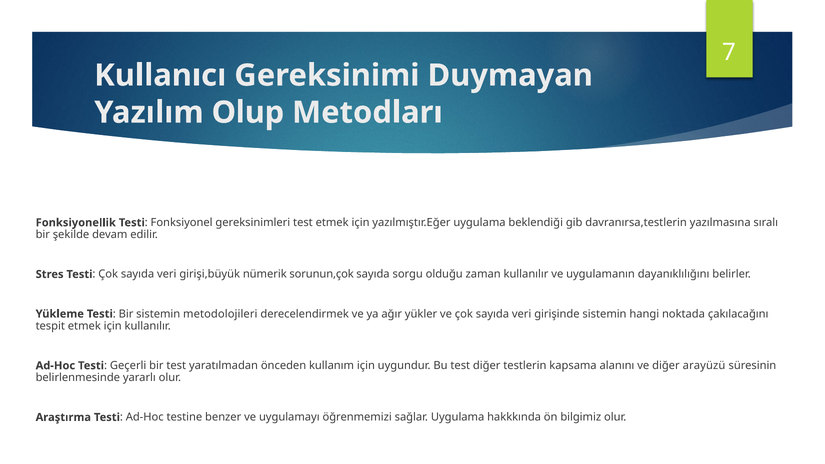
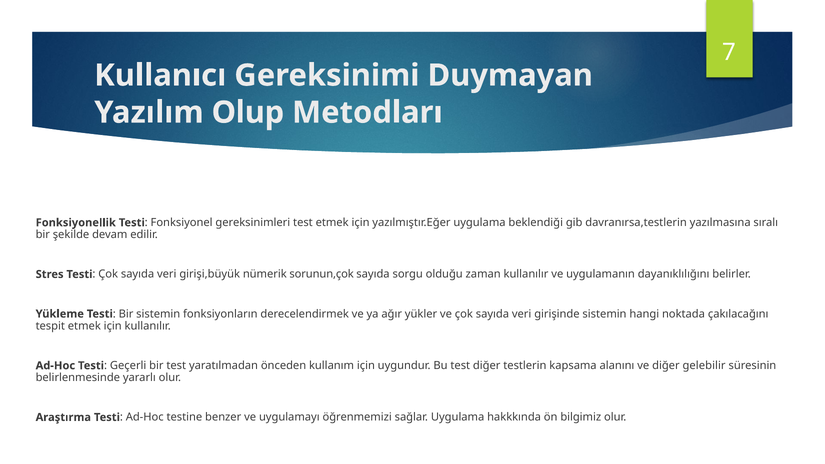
metodolojileri: metodolojileri -> fonksiyonların (220, 314)
arayüzü: arayüzü -> gelebilir (704, 366)
